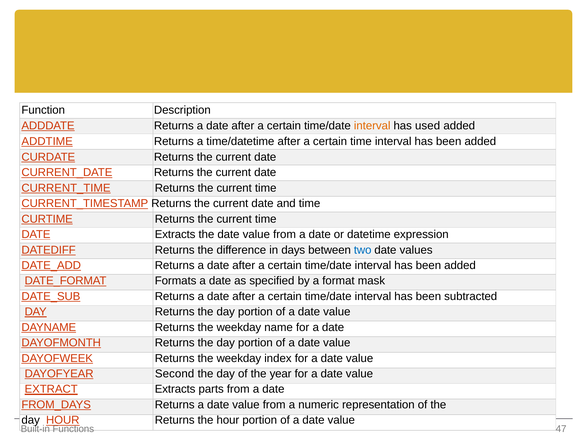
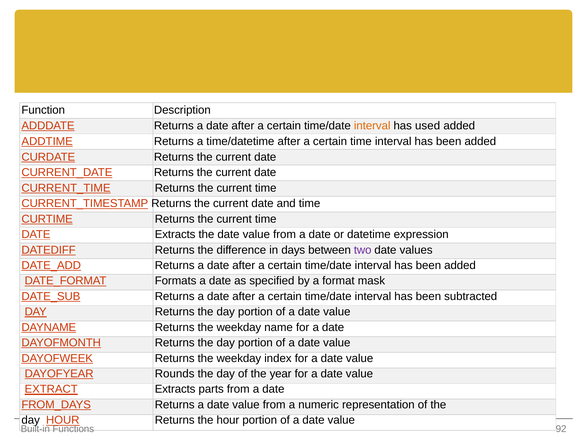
two colour: blue -> purple (363, 250)
Second: Second -> Rounds (175, 374)
47: 47 -> 92 (561, 429)
